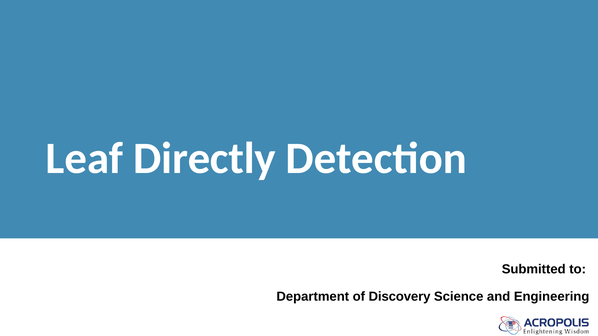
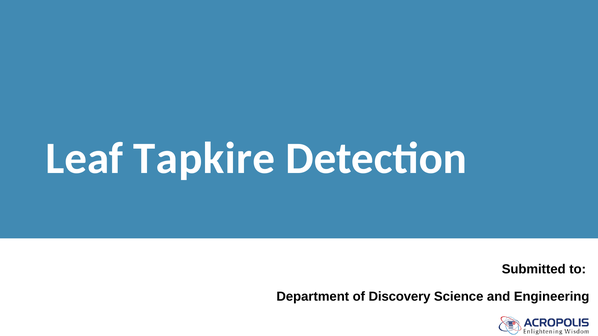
Directly: Directly -> Tapkire (204, 159)
